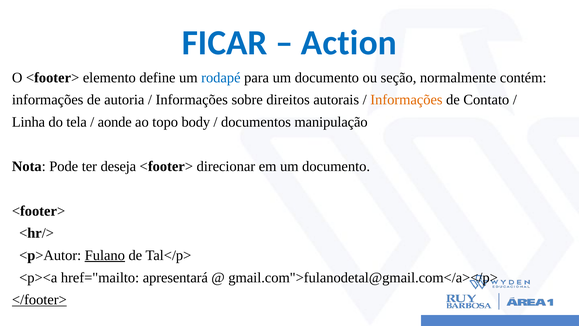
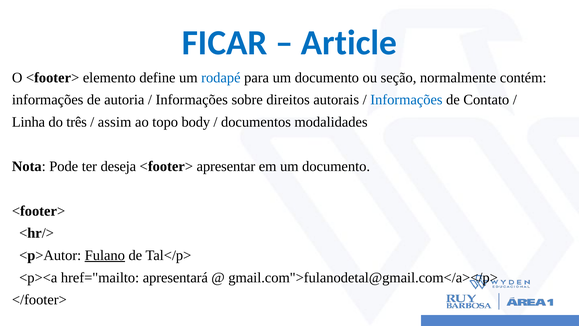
Action: Action -> Article (349, 43)
Informações colour: orange -> blue (406, 100)
tela: tela -> três (77, 122)
aonde: aonde -> assim (115, 122)
manipulação: manipulação -> modalidades (331, 122)
direcionar: direcionar -> apresentar (226, 166)
</footer> underline: present -> none (39, 300)
